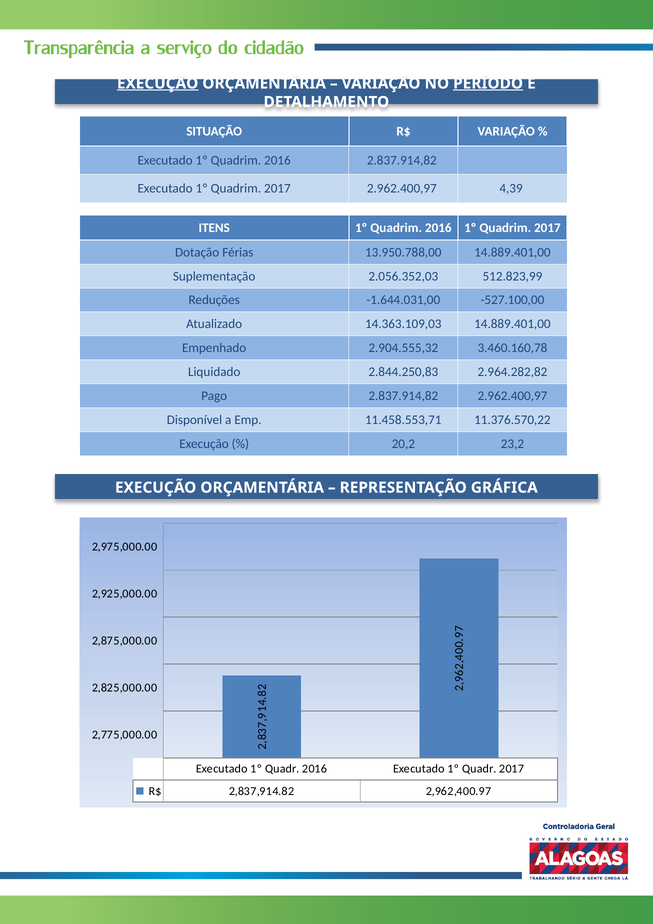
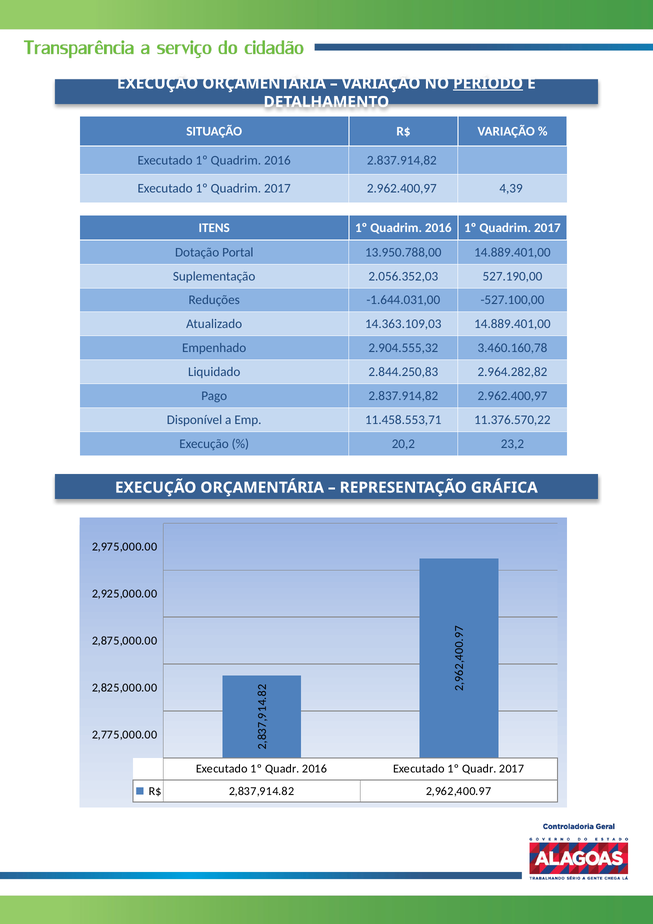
EXECUÇÃO underline: present -> none (158, 83)
Férias: Férias -> Portal (238, 252)
512.823,99: 512.823,99 -> 527.190,00 (512, 276)
